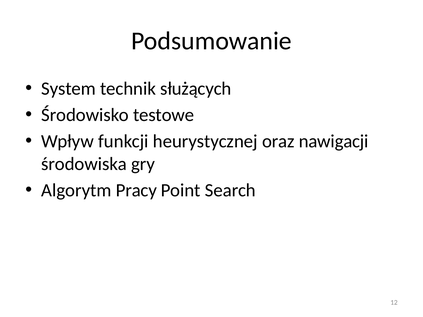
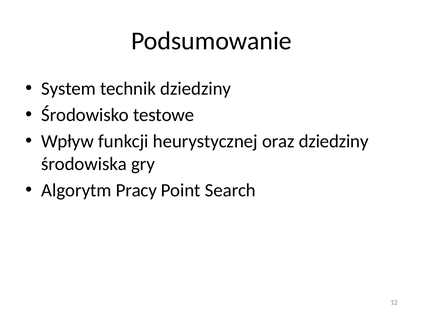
technik służących: służących -> dziedziny (196, 89)
oraz nawigacji: nawigacji -> dziedziny (334, 141)
